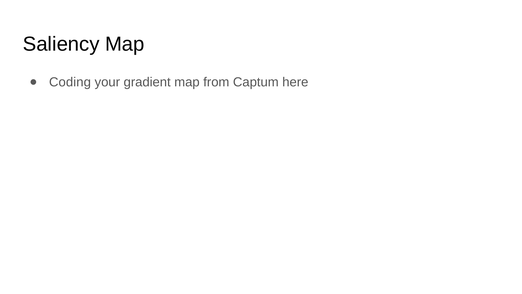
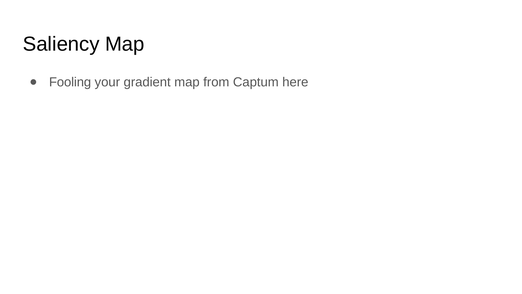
Coding: Coding -> Fooling (70, 82)
